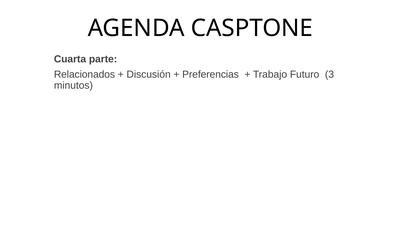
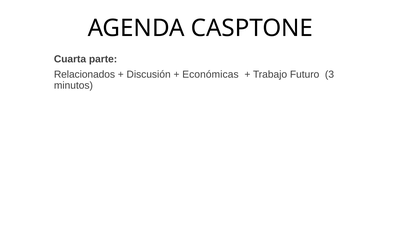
Preferencias: Preferencias -> Económicas (210, 74)
